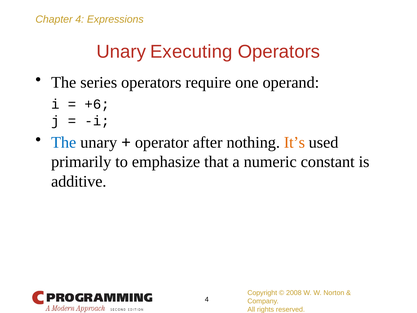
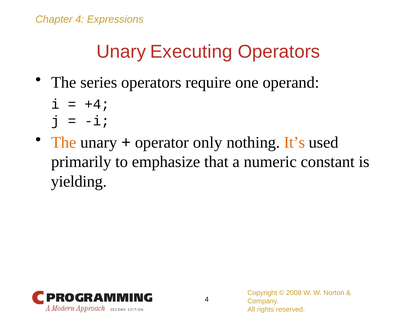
+6: +6 -> +4 (97, 104)
The colour: blue -> orange (64, 142)
after: after -> only (208, 142)
additive: additive -> yielding (79, 181)
